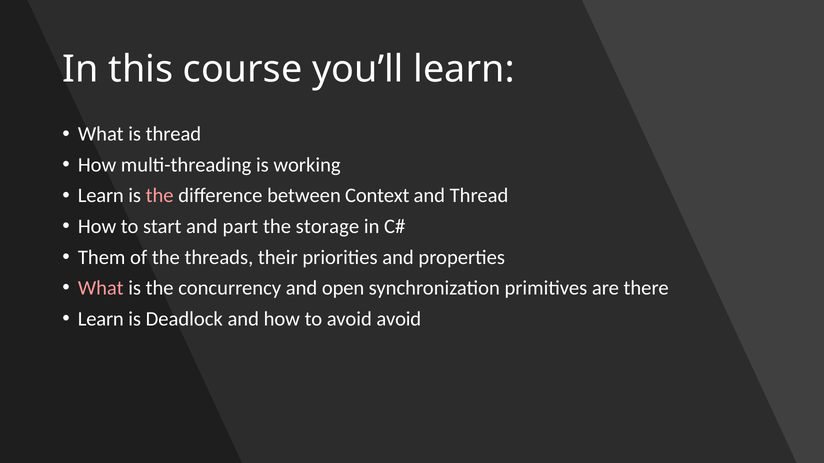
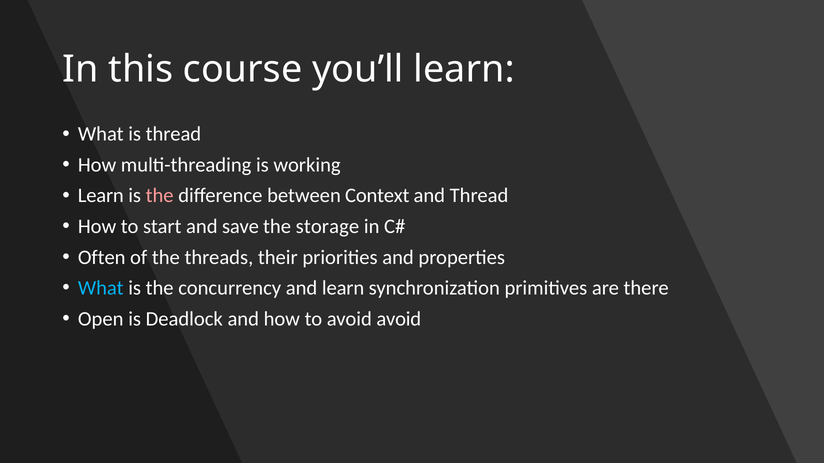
part: part -> save (240, 227)
Them: Them -> Often (102, 258)
What colour: pink -> light blue (101, 288)
and open: open -> learn (343, 288)
Learn: Learn -> Open (101, 319)
